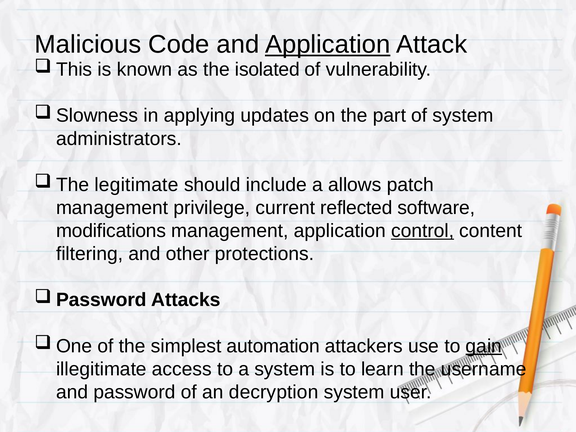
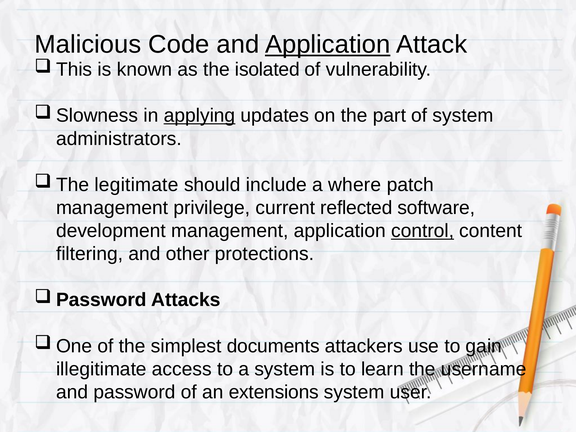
applying underline: none -> present (200, 116)
allows: allows -> where (355, 185)
modifications: modifications -> development (111, 231)
automation: automation -> documents (273, 346)
gain underline: present -> none (484, 346)
decryption: decryption -> extensions (274, 392)
